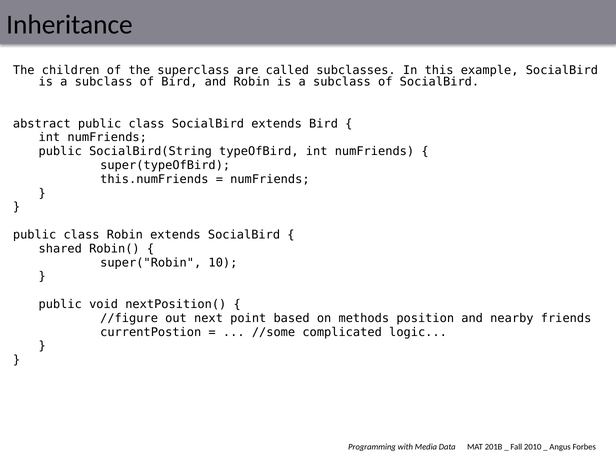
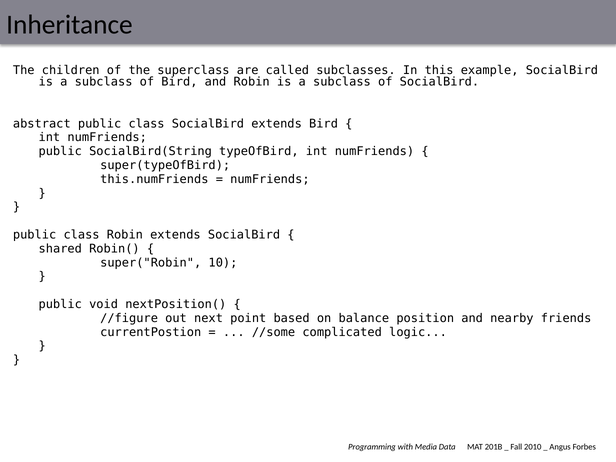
methods: methods -> balance (364, 318)
